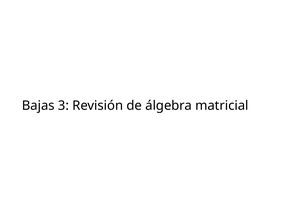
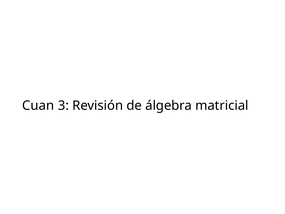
Bajas: Bajas -> Cuan (38, 106)
